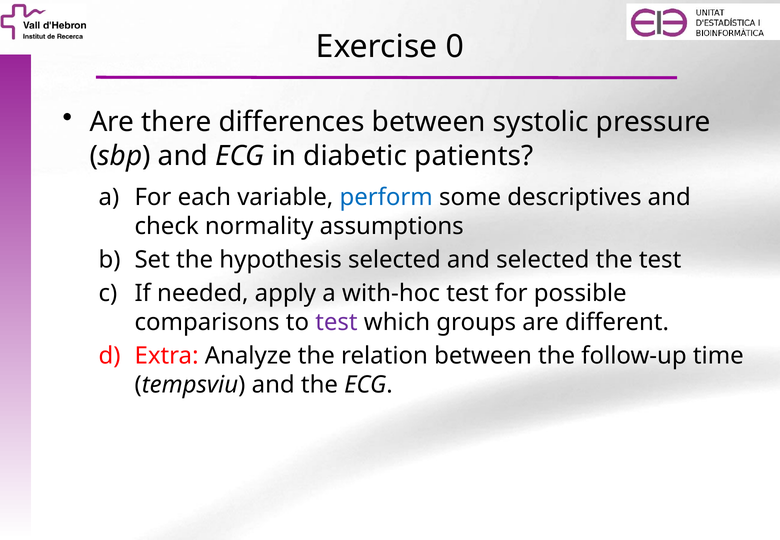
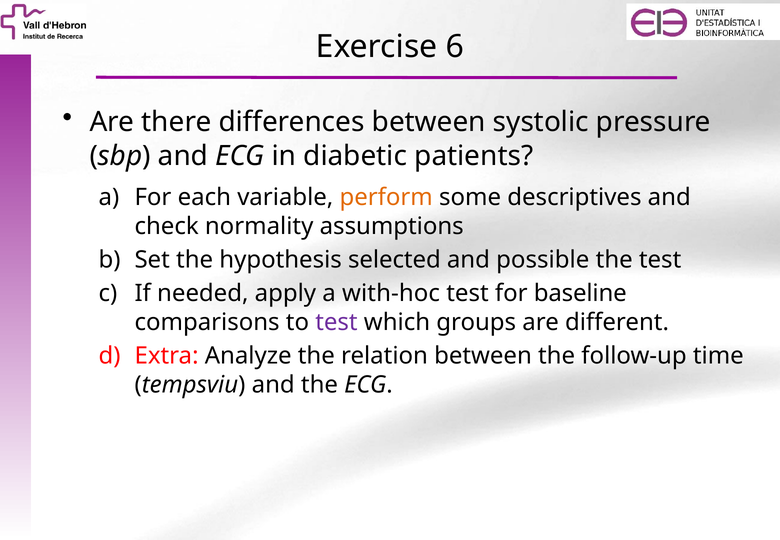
0: 0 -> 6 (455, 47)
perform colour: blue -> orange (386, 198)
and selected: selected -> possible (543, 260)
possible: possible -> baseline (580, 294)
